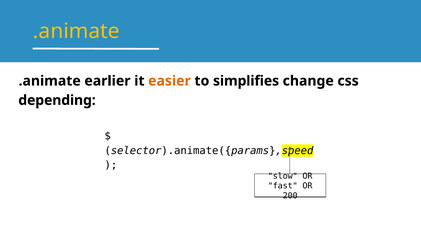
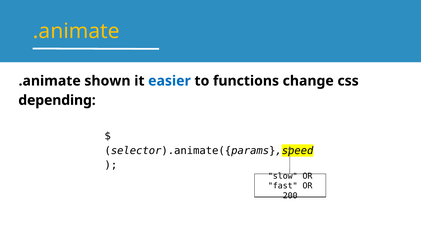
earlier: earlier -> shown (107, 81)
easier colour: orange -> blue (169, 81)
simplifies: simplifies -> functions (246, 81)
